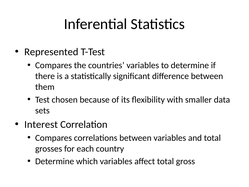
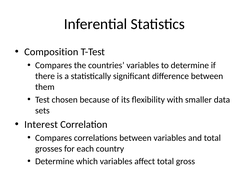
Represented: Represented -> Composition (51, 52)
